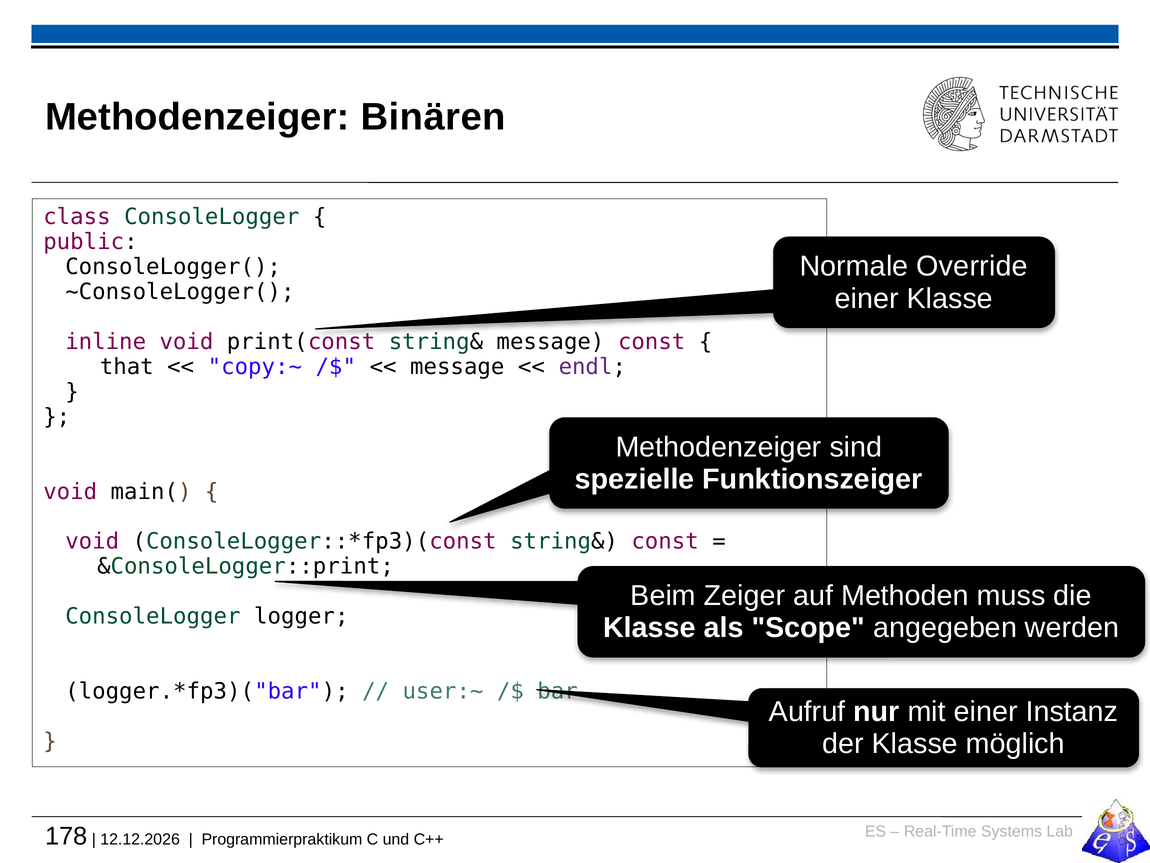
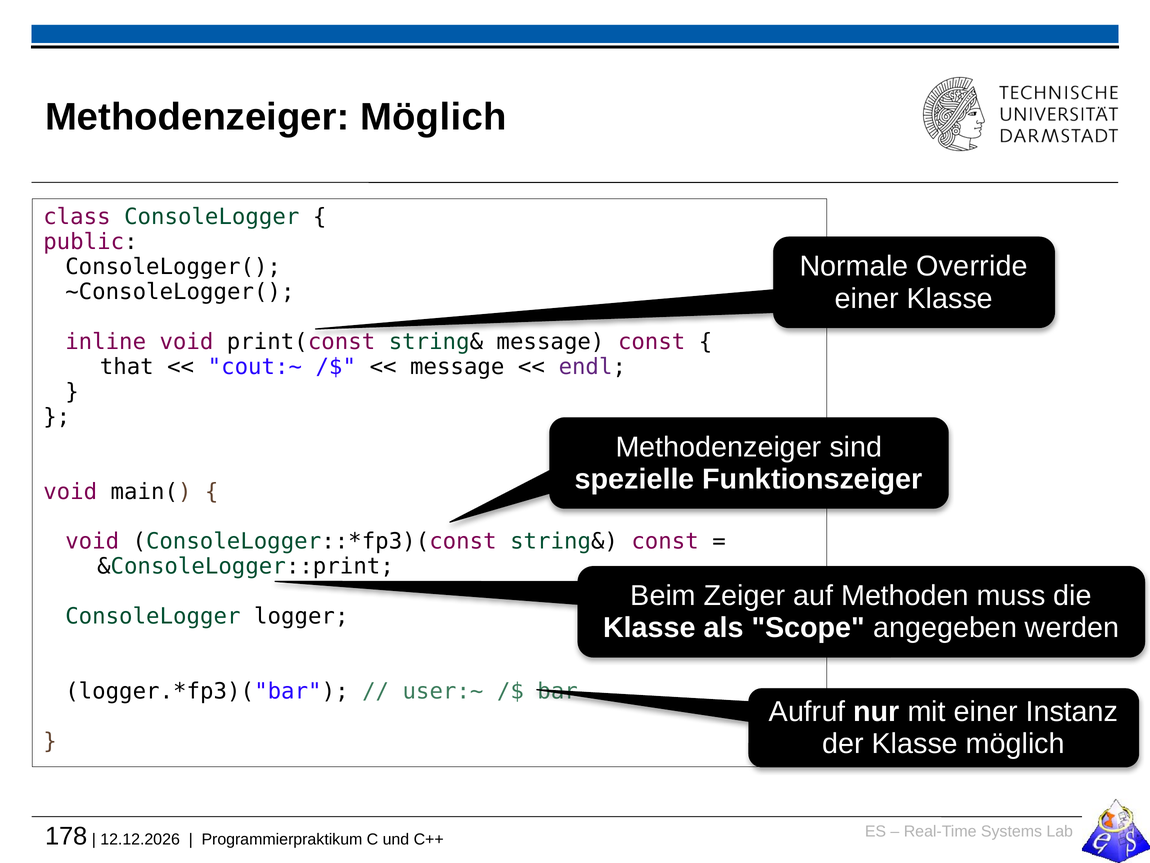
Methodenzeiger Binären: Binären -> Möglich (433, 117)
copy:~: copy:~ -> cout:~ (255, 367)
